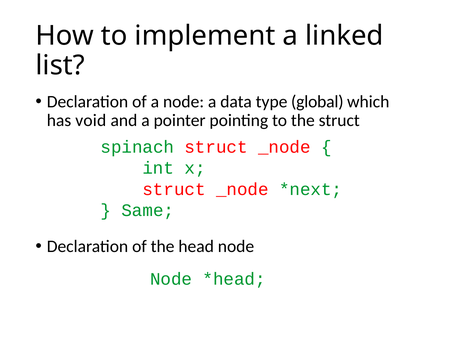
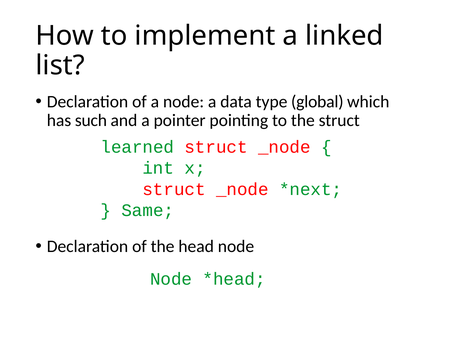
void: void -> such (91, 121)
spinach: spinach -> learned (137, 147)
